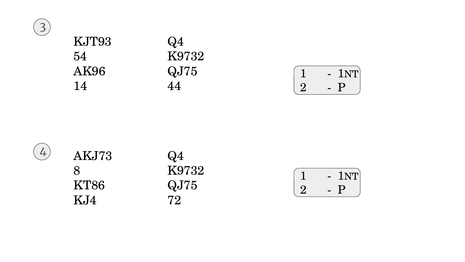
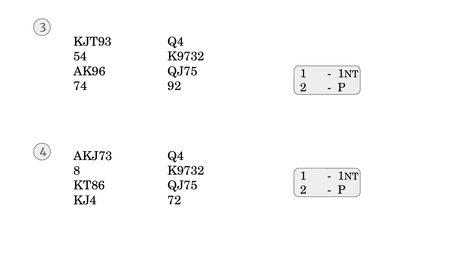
14: 14 -> 74 (80, 86)
44: 44 -> 92 (174, 86)
